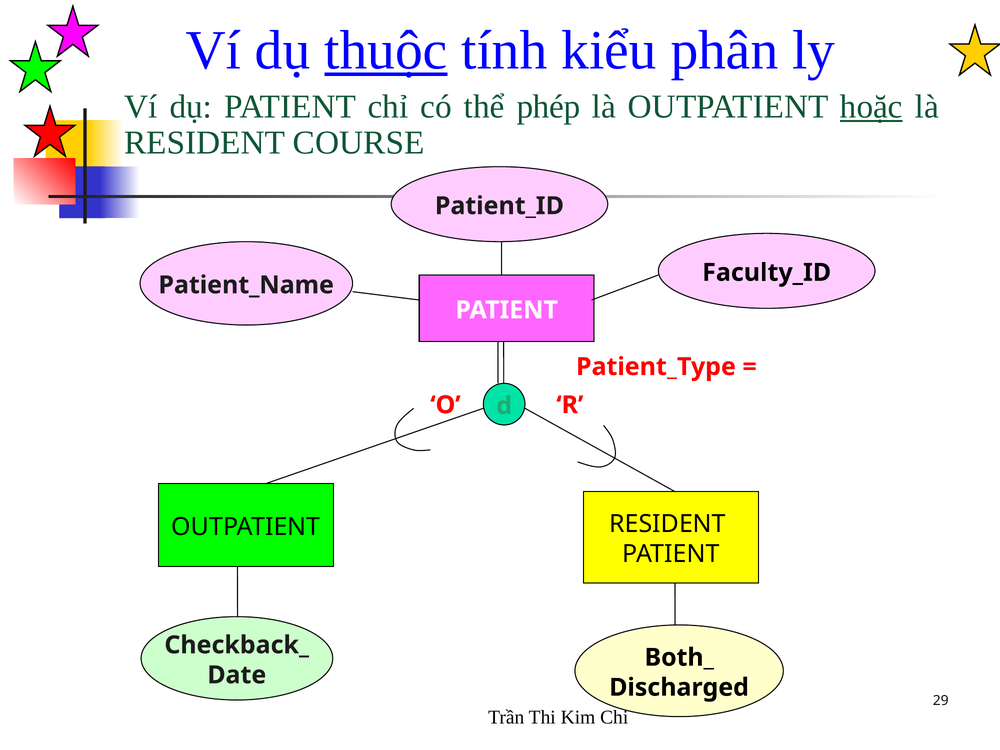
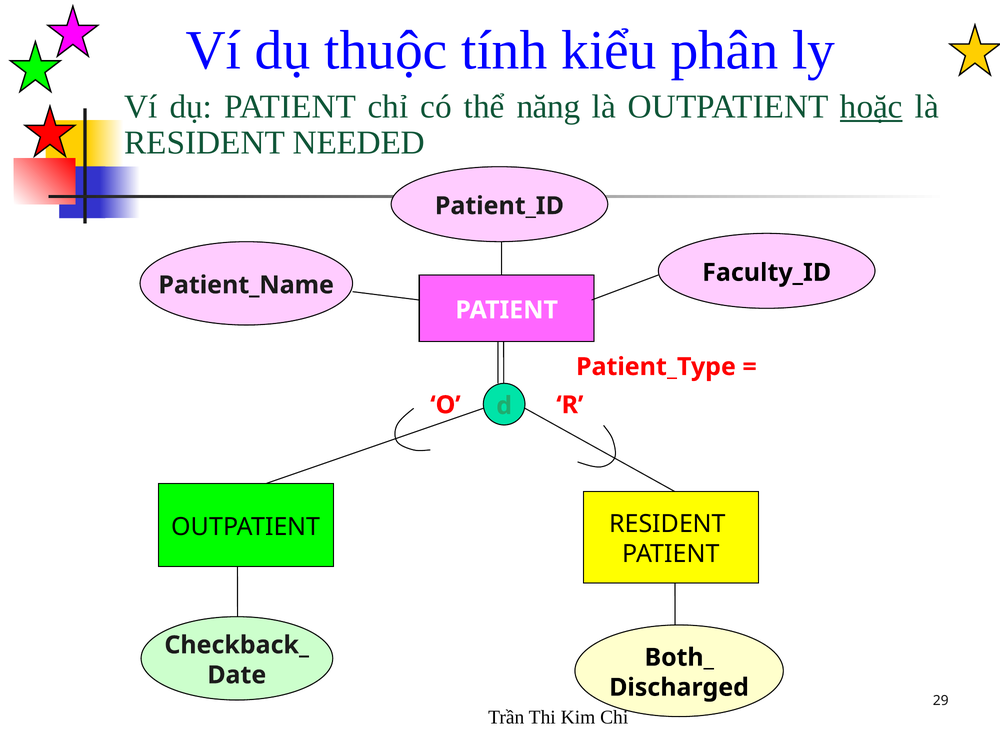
thuộc underline: present -> none (386, 51)
phép: phép -> năng (548, 107)
COURSE: COURSE -> NEEDED (359, 143)
